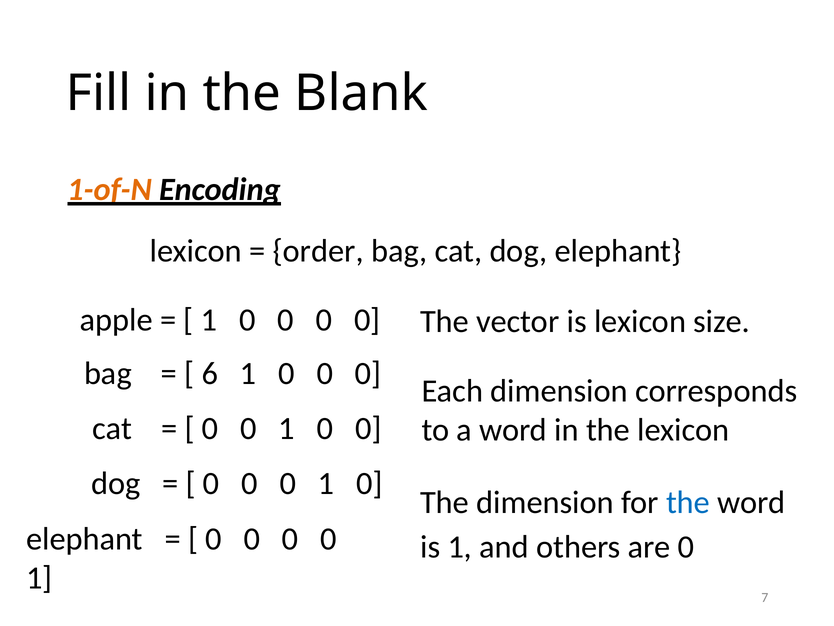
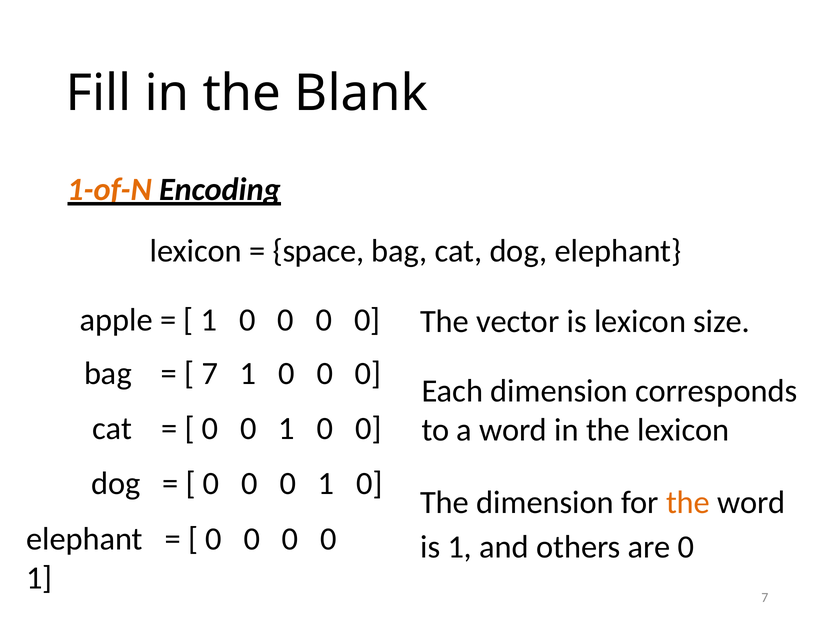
order: order -> space (318, 251)
6: 6 -> 7 (210, 373)
the colour: blue -> orange (688, 502)
